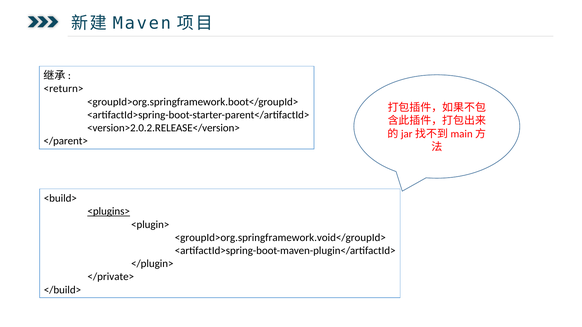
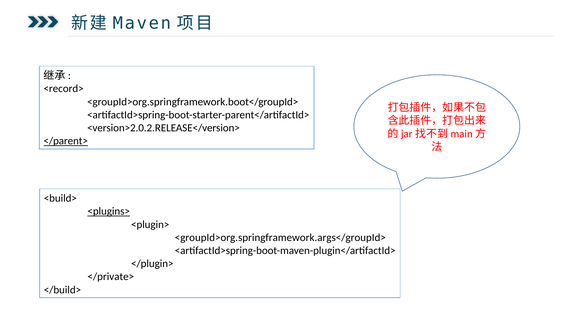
<return>: <return> -> <record> (64, 89)
</parent> underline: none -> present (66, 141)
<groupId>org.springframework.void</groupId>: <groupId>org.springframework.void</groupId> -> <groupId>org.springframework.args</groupId> (280, 238)
